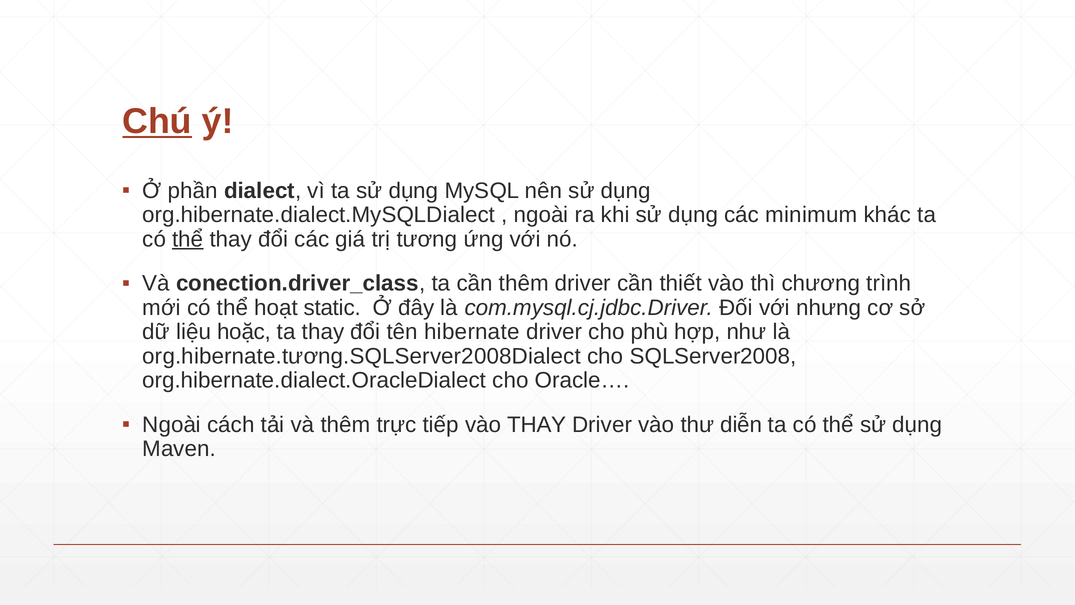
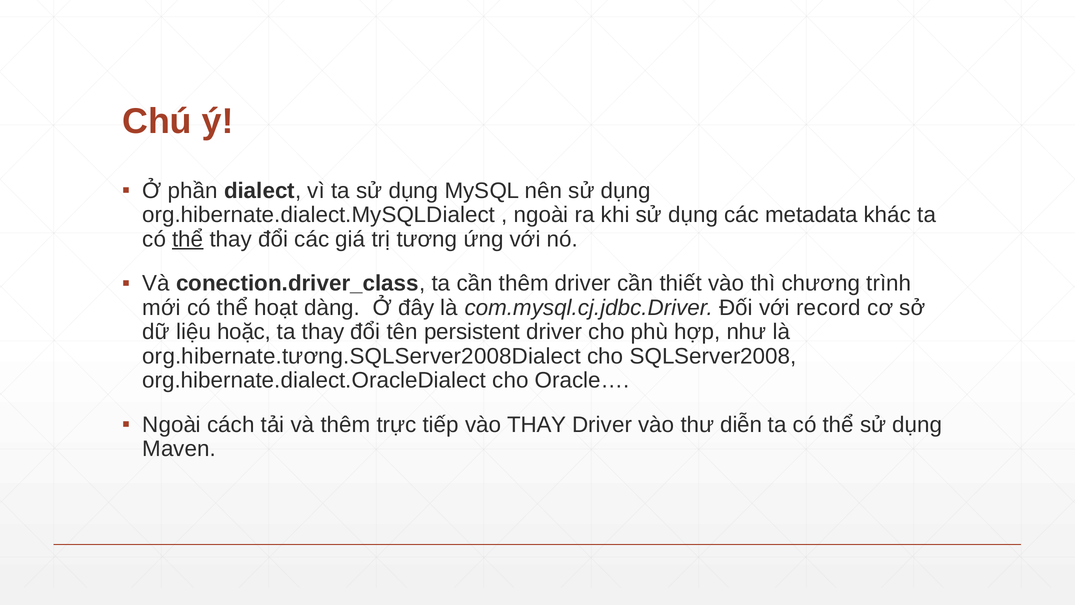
Chú underline: present -> none (157, 122)
minimum: minimum -> metadata (812, 215)
static: static -> dàng (332, 308)
nhưng: nhưng -> record (829, 308)
hibernate: hibernate -> persistent (472, 332)
